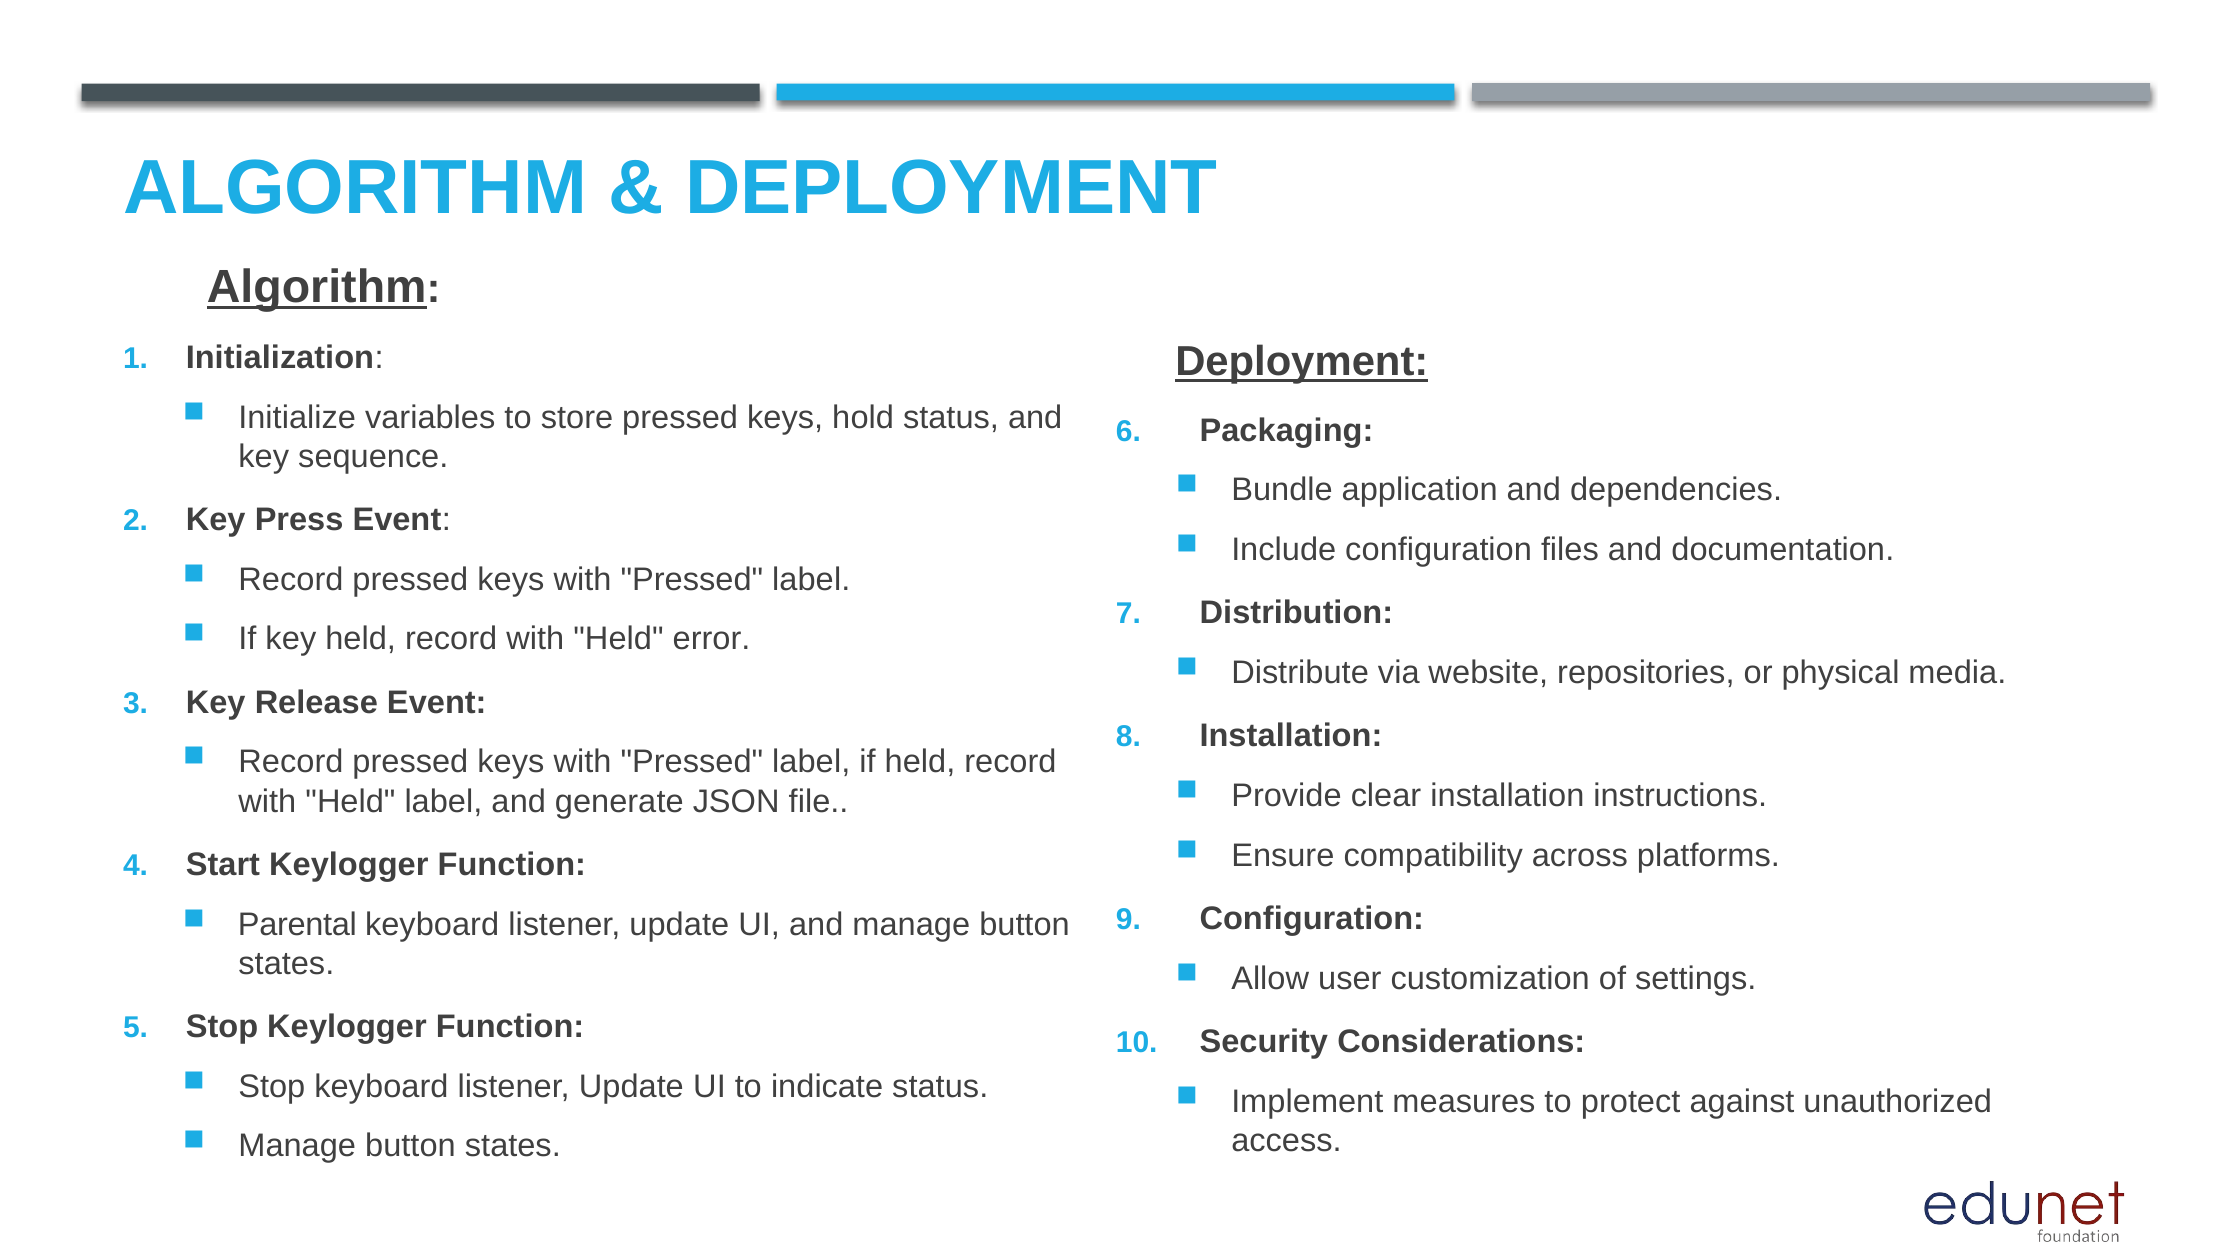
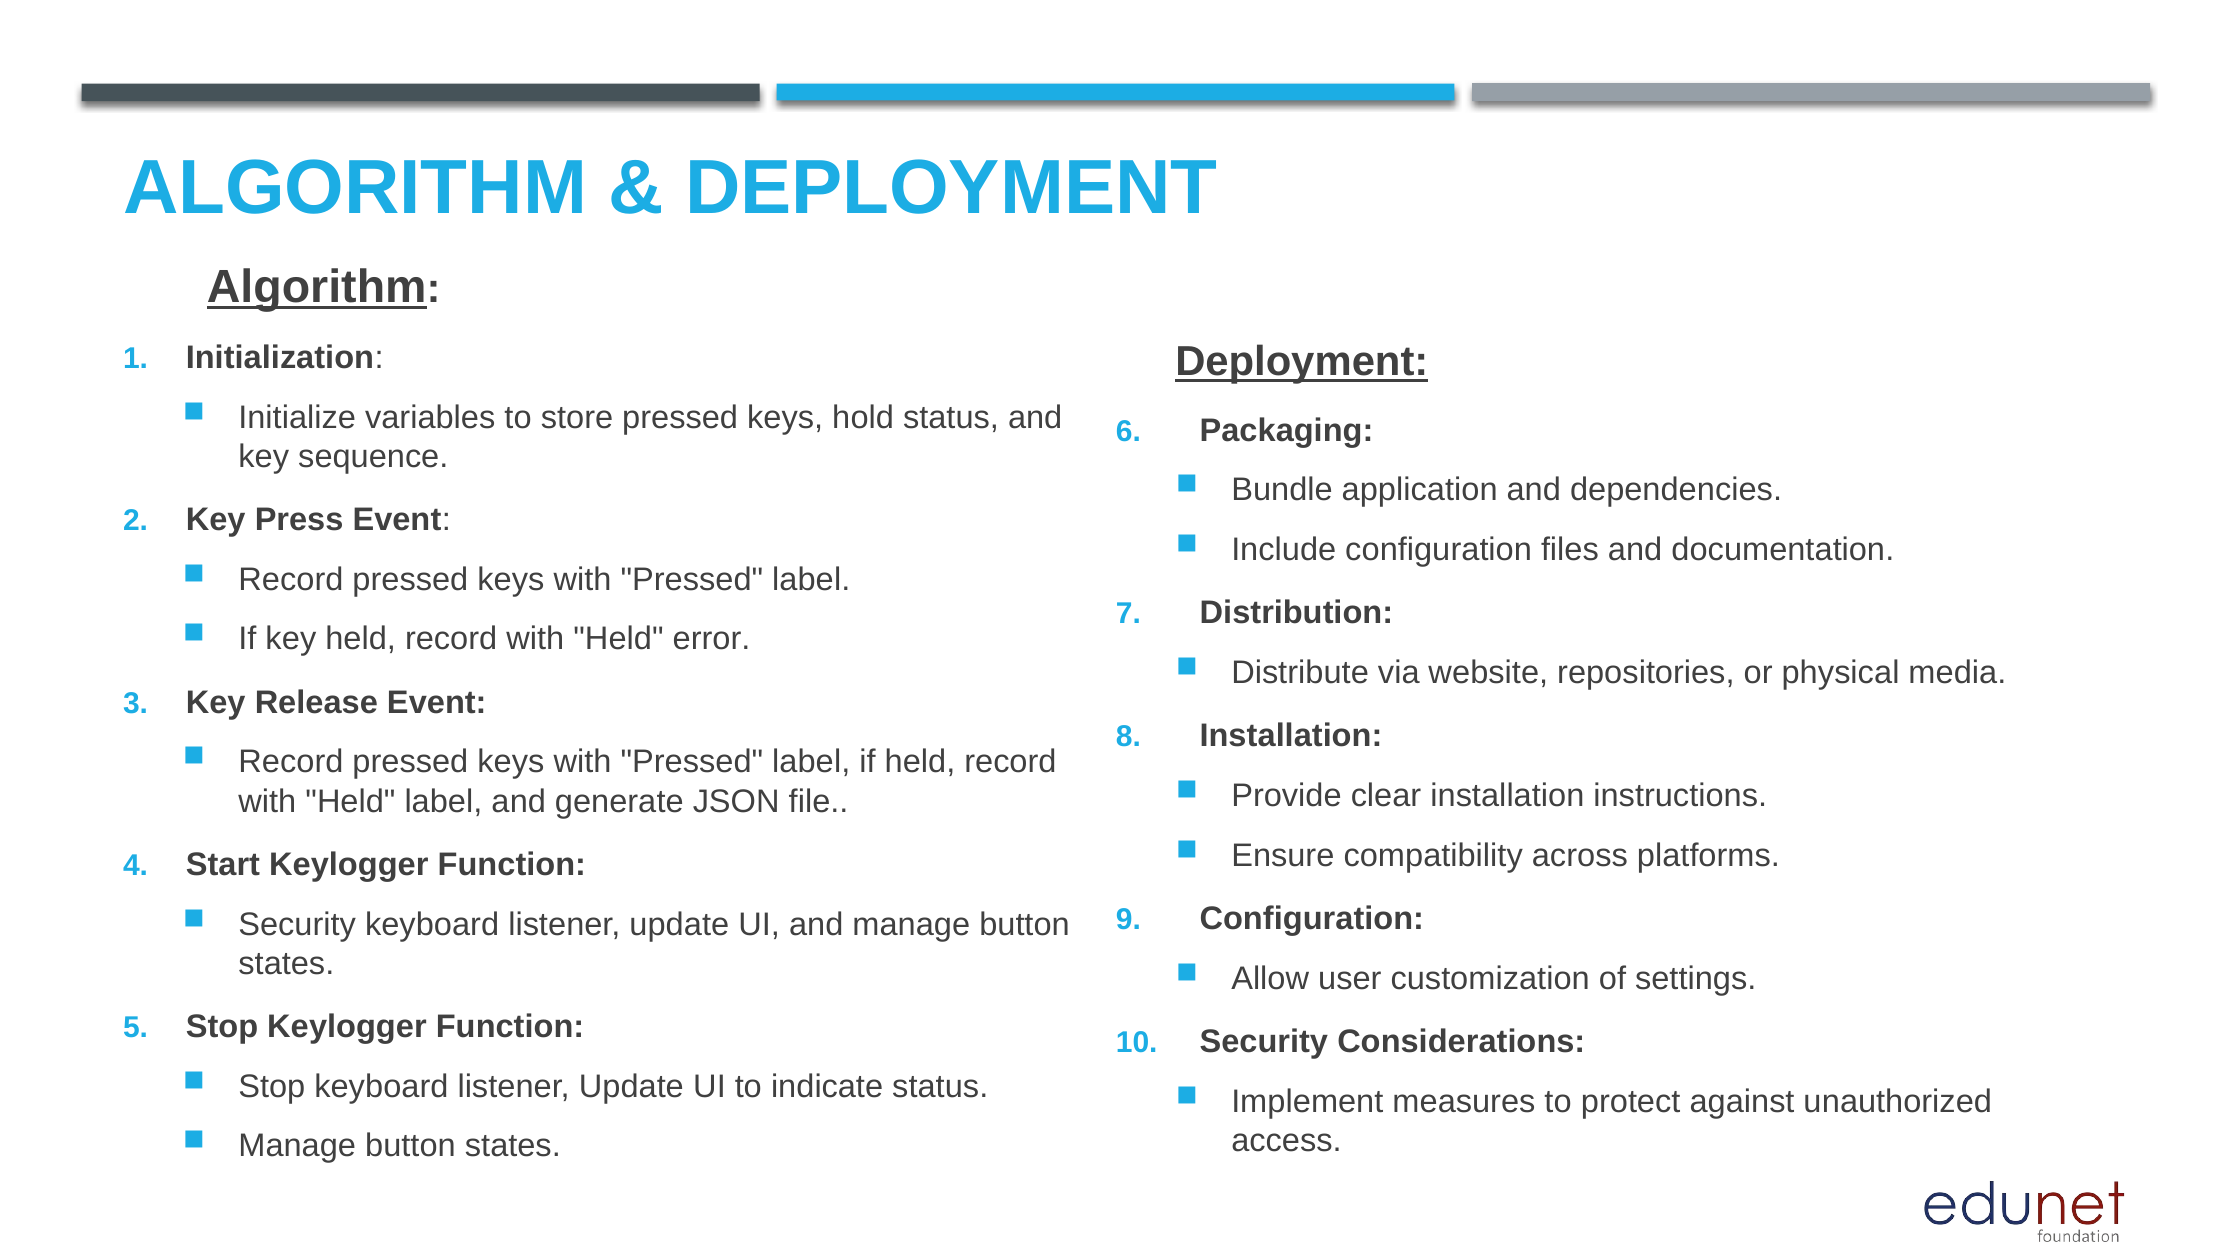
Parental: Parental -> Security (297, 924)
